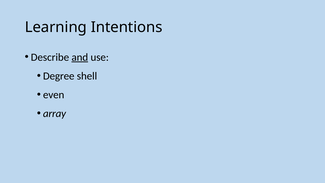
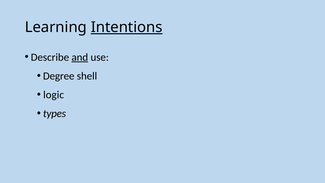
Intentions underline: none -> present (127, 27)
even: even -> logic (54, 95)
array: array -> types (55, 113)
